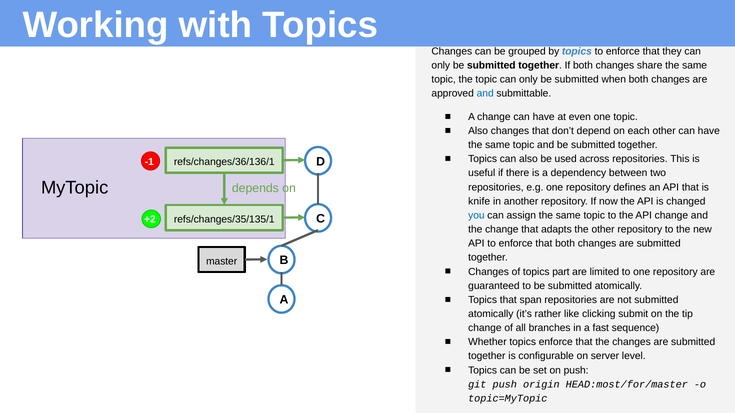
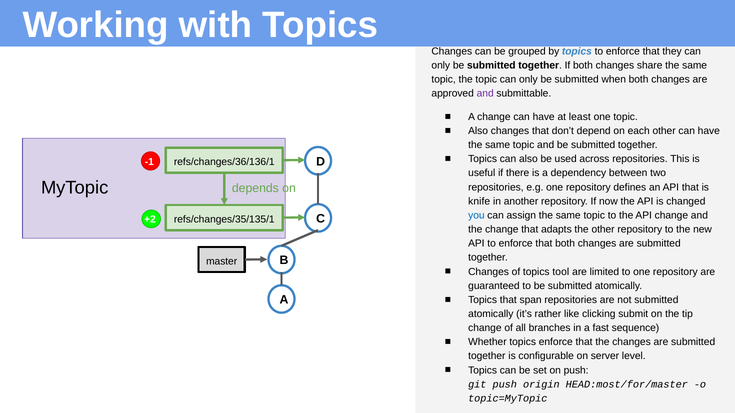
and colour: blue -> purple (485, 94)
even: even -> least (580, 117)
part: part -> tool (561, 272)
